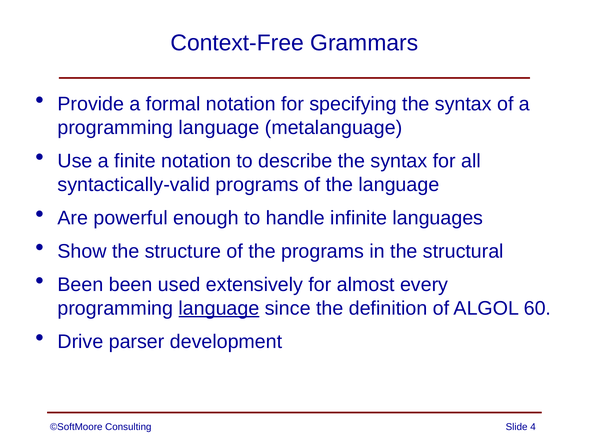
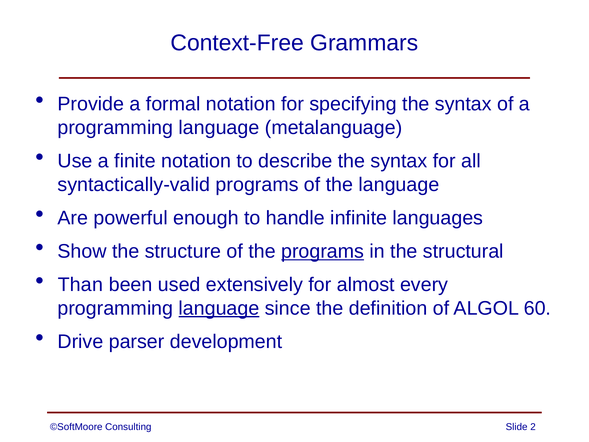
programs underline: none -> present (323, 251)
Been: Been -> Than (80, 285)
4: 4 -> 2 (533, 427)
